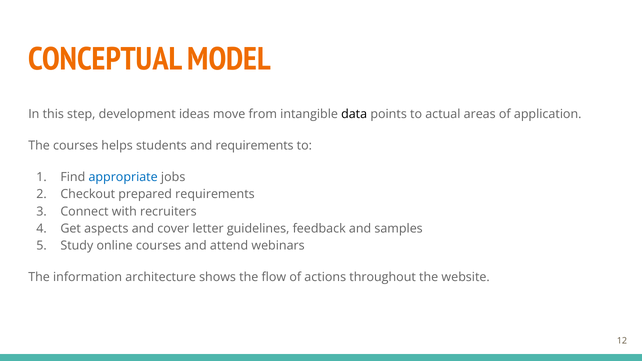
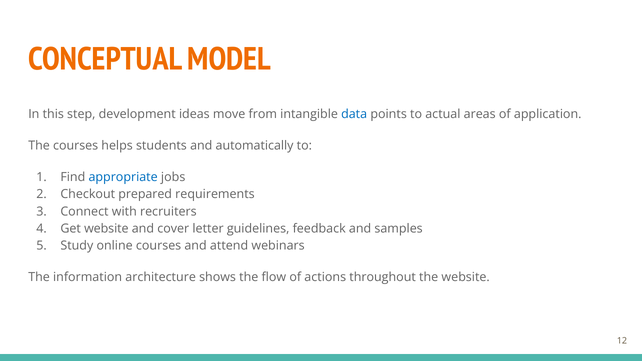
data colour: black -> blue (354, 114)
and requirements: requirements -> automatically (255, 146)
Get aspects: aspects -> website (106, 229)
